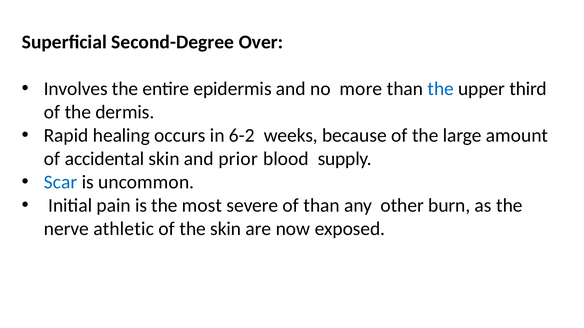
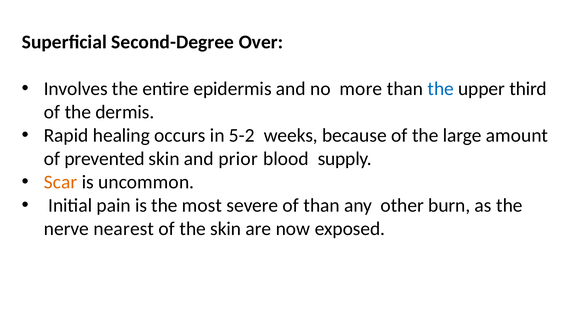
6-2: 6-2 -> 5-2 (242, 136)
accidental: accidental -> prevented (105, 159)
Scar colour: blue -> orange (60, 182)
athletic: athletic -> nearest (124, 229)
